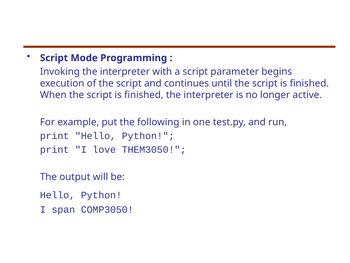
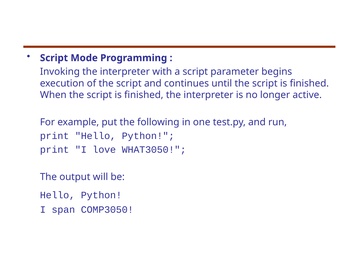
THEM3050: THEM3050 -> WHAT3050 (154, 149)
